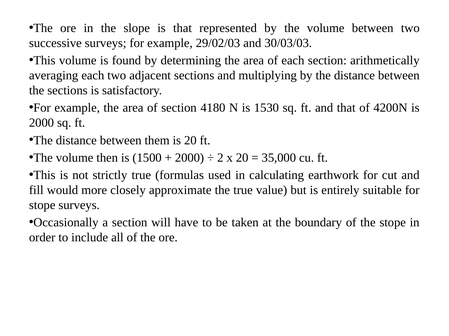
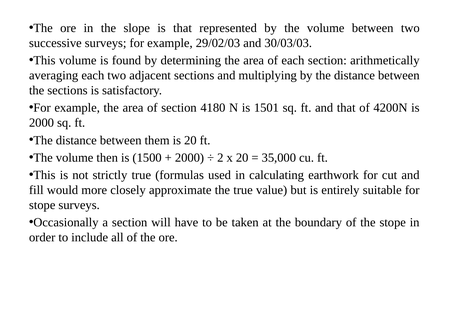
1530: 1530 -> 1501 (266, 108)
